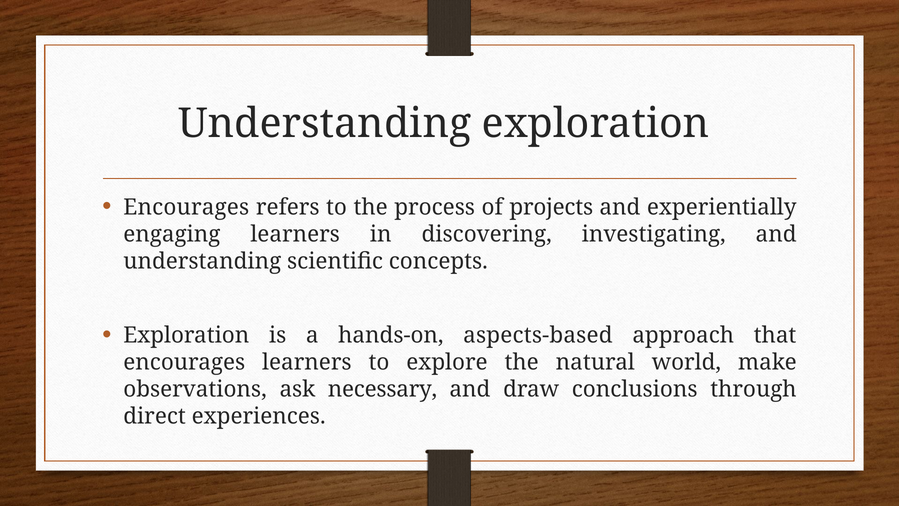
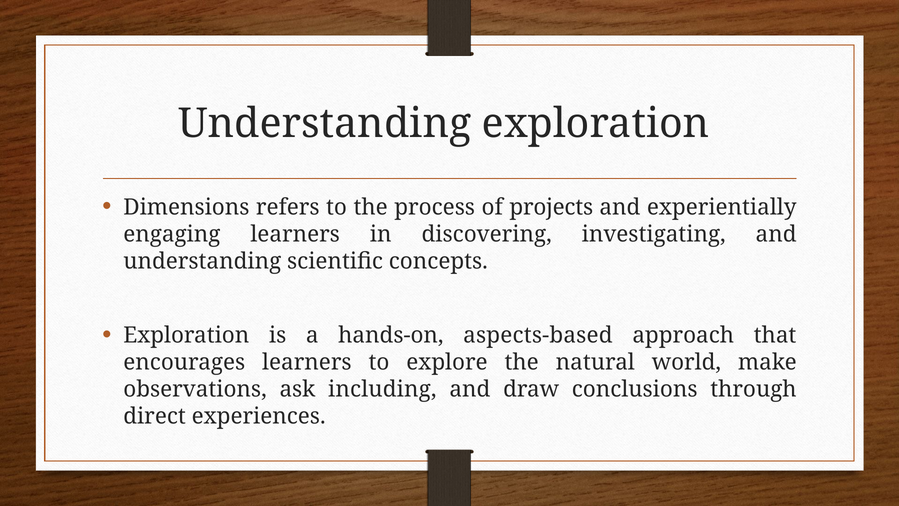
Encourages: Encourages -> Dimensions (186, 207)
necessary: necessary -> including (382, 389)
